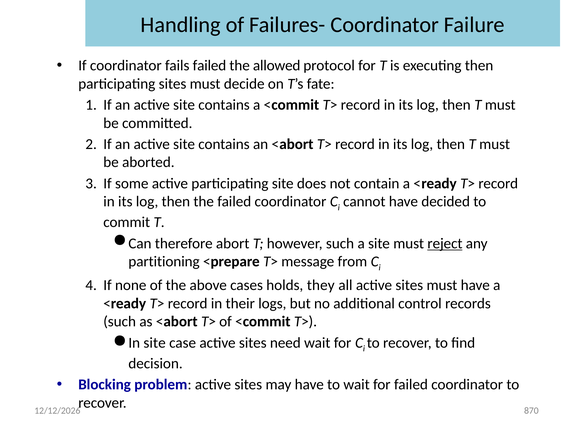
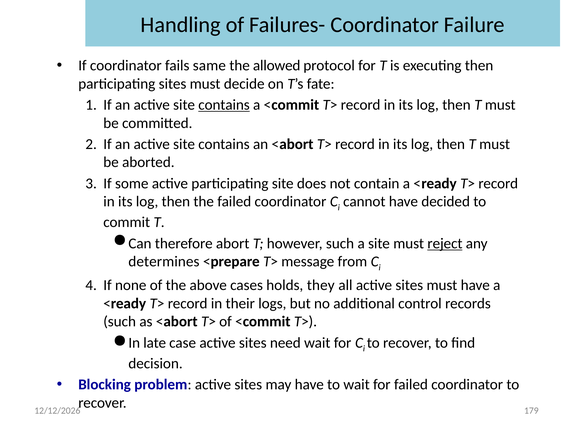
fails failed: failed -> same (209, 66)
contains underline: none -> present (224, 105)
partitioning: partitioning -> determines (164, 261)
site: site -> late (155, 343)
870: 870 -> 179 (531, 410)
